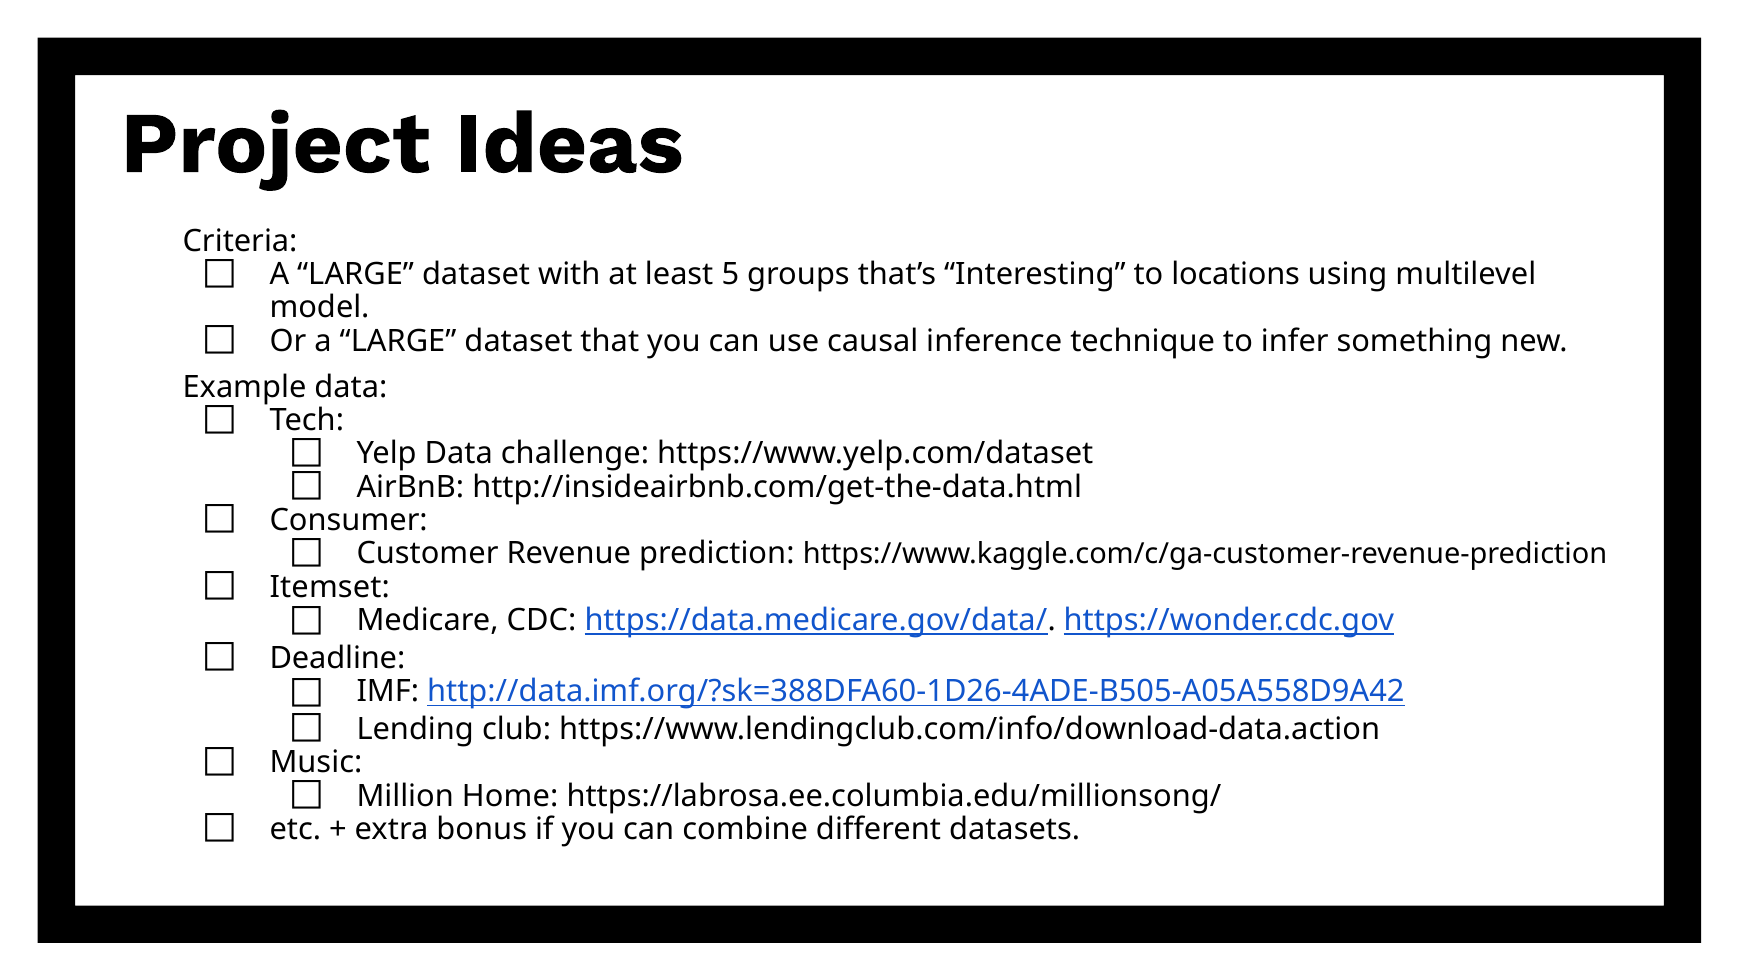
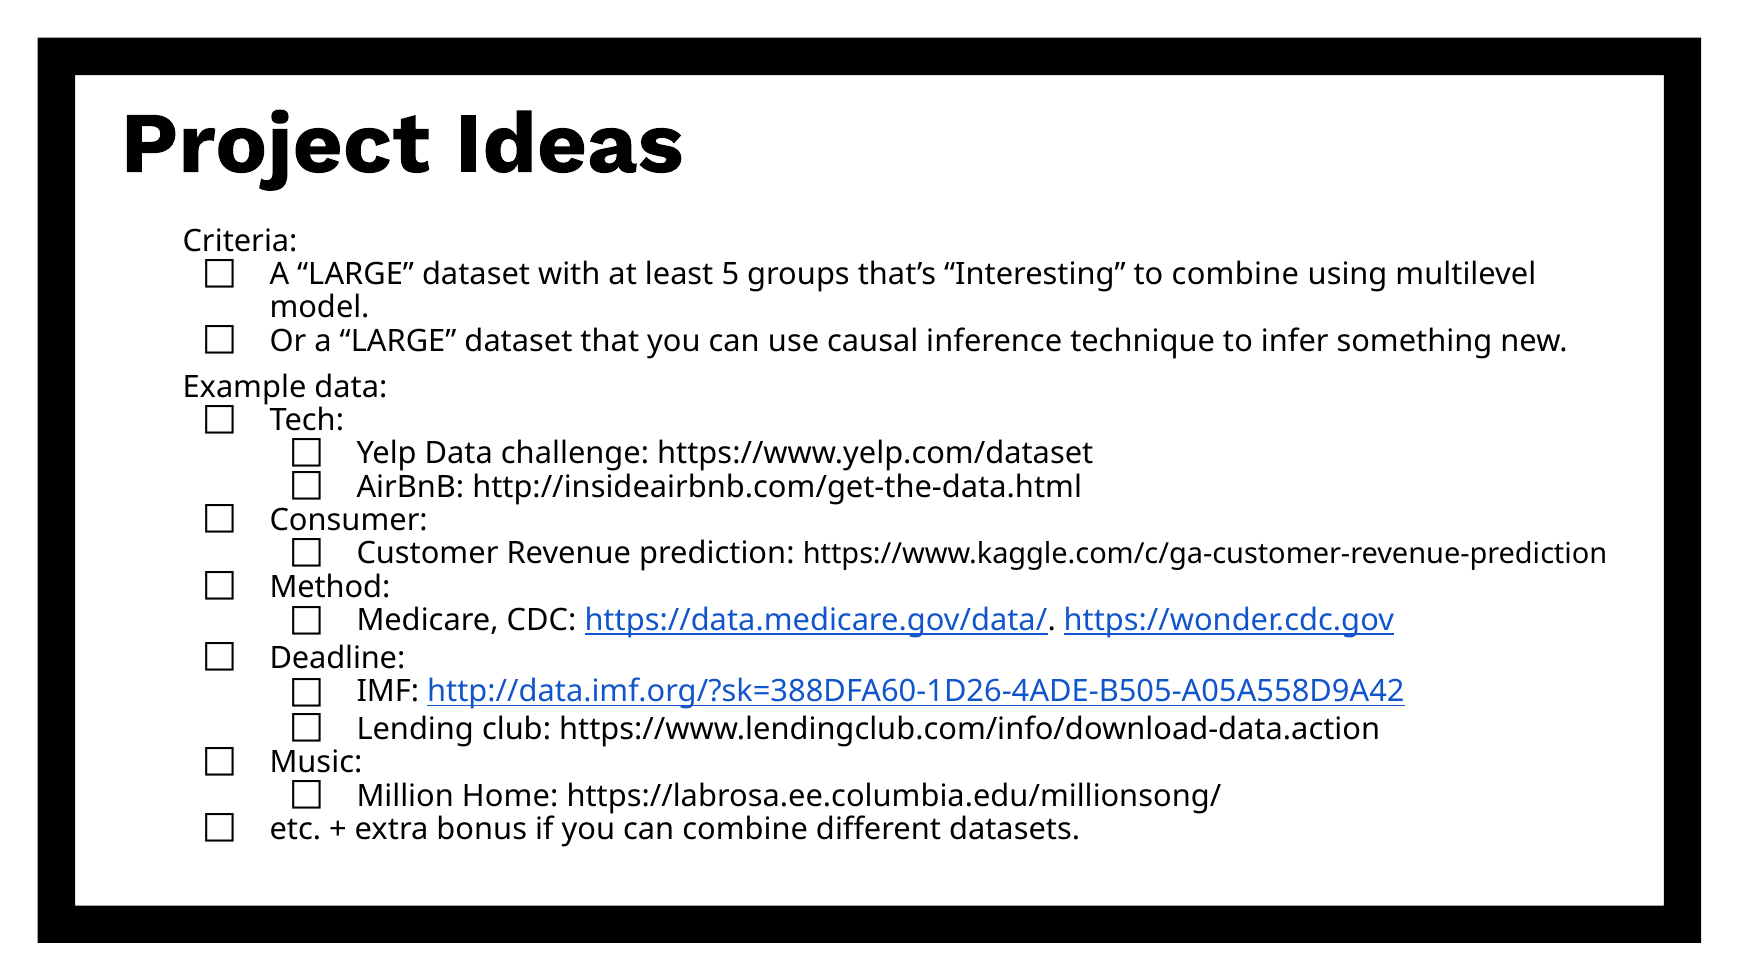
to locations: locations -> combine (1235, 275)
Itemset: Itemset -> Method (330, 587)
